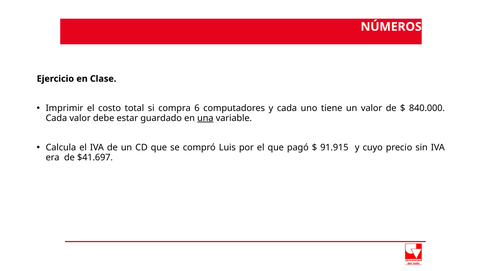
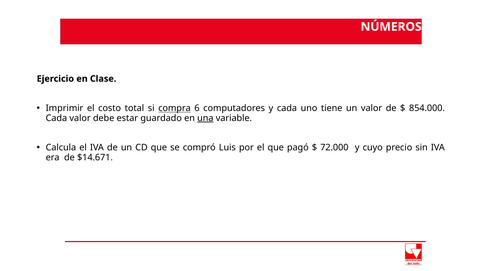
compra underline: none -> present (174, 108)
840.000: 840.000 -> 854.000 (427, 108)
91.915: 91.915 -> 72.000 (334, 148)
$41.697: $41.697 -> $14.671 (94, 157)
